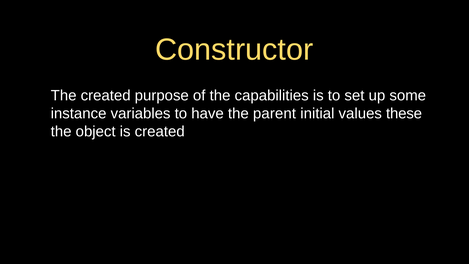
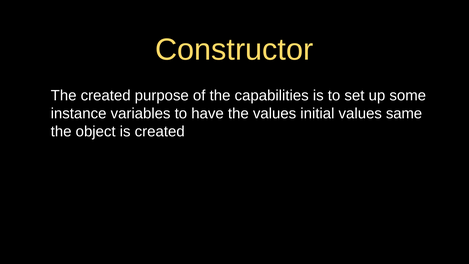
the parent: parent -> values (275, 114)
these: these -> same (404, 114)
